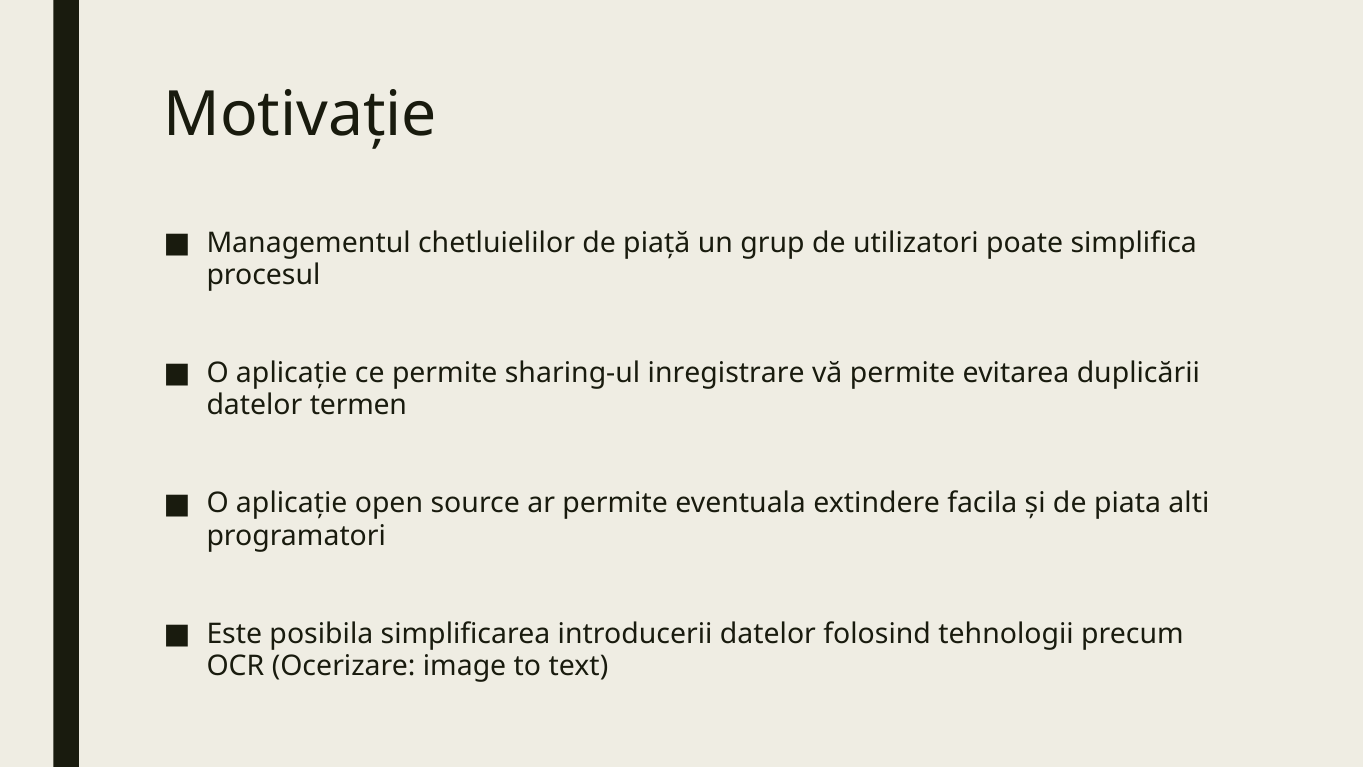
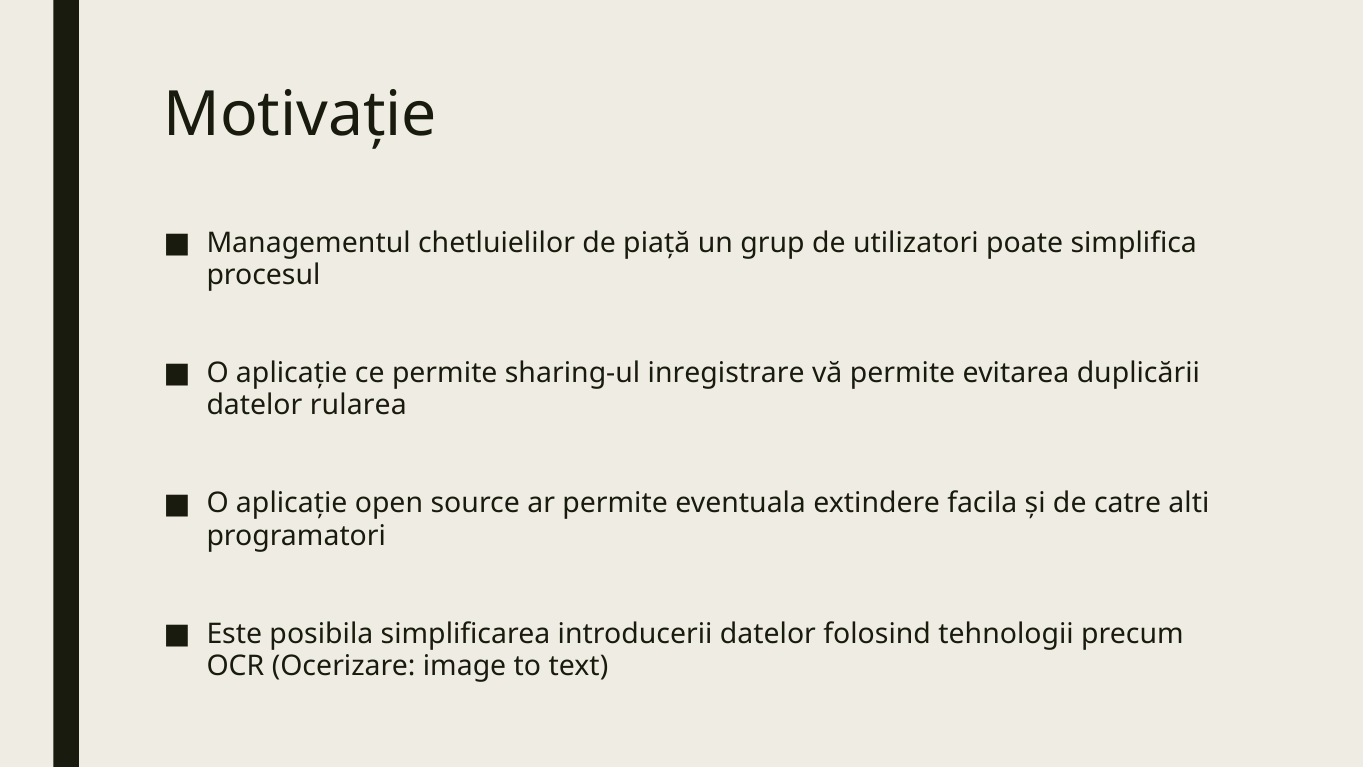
termen: termen -> rularea (358, 405)
piata: piata -> catre (1128, 503)
